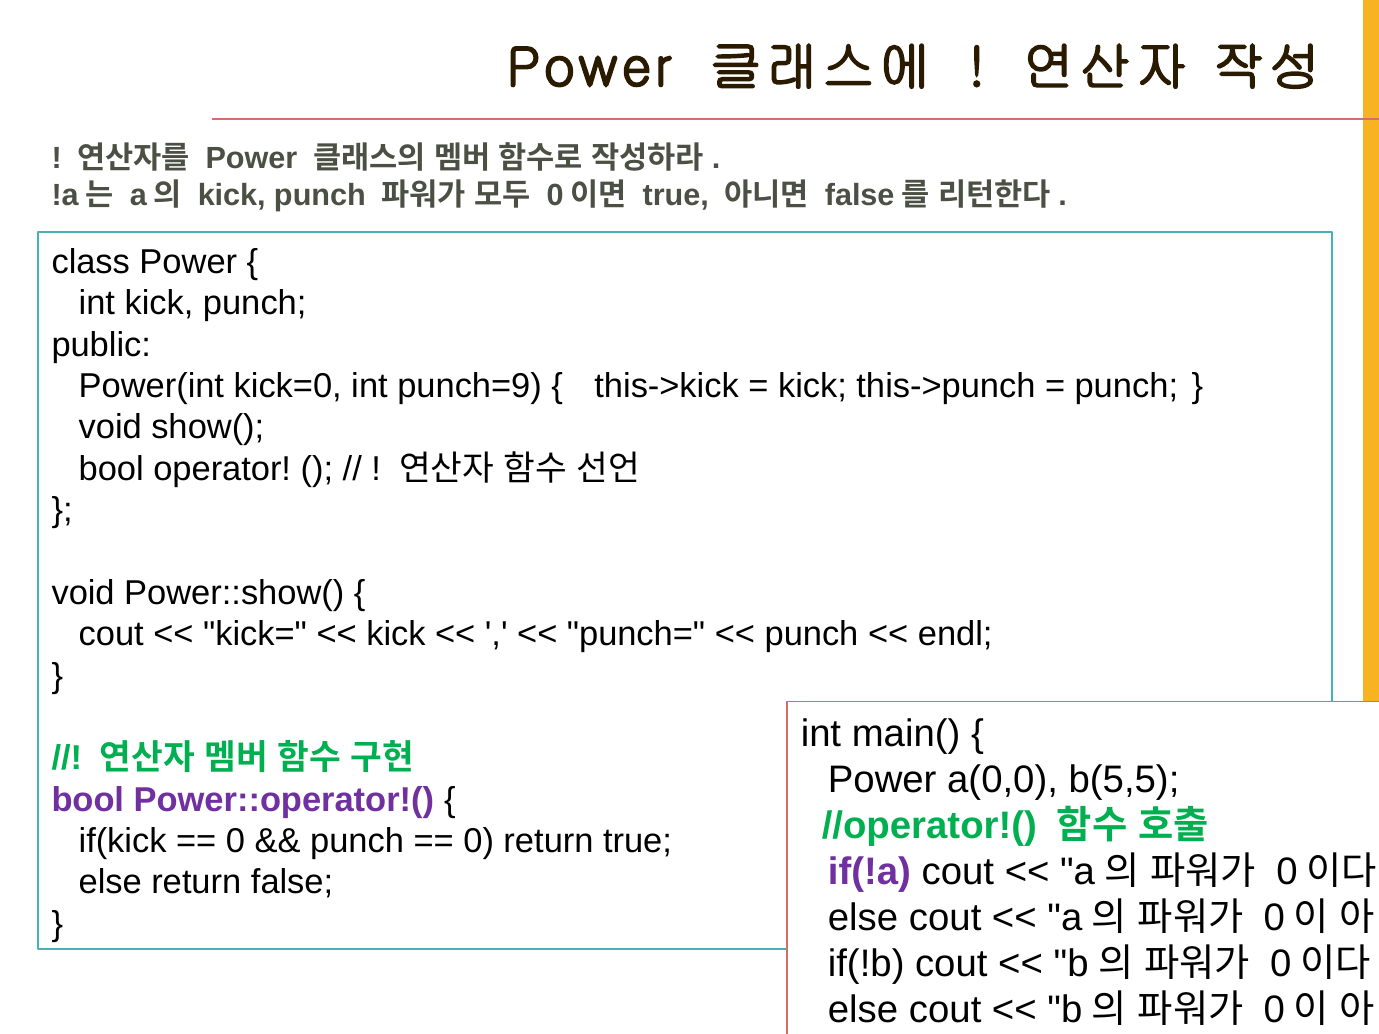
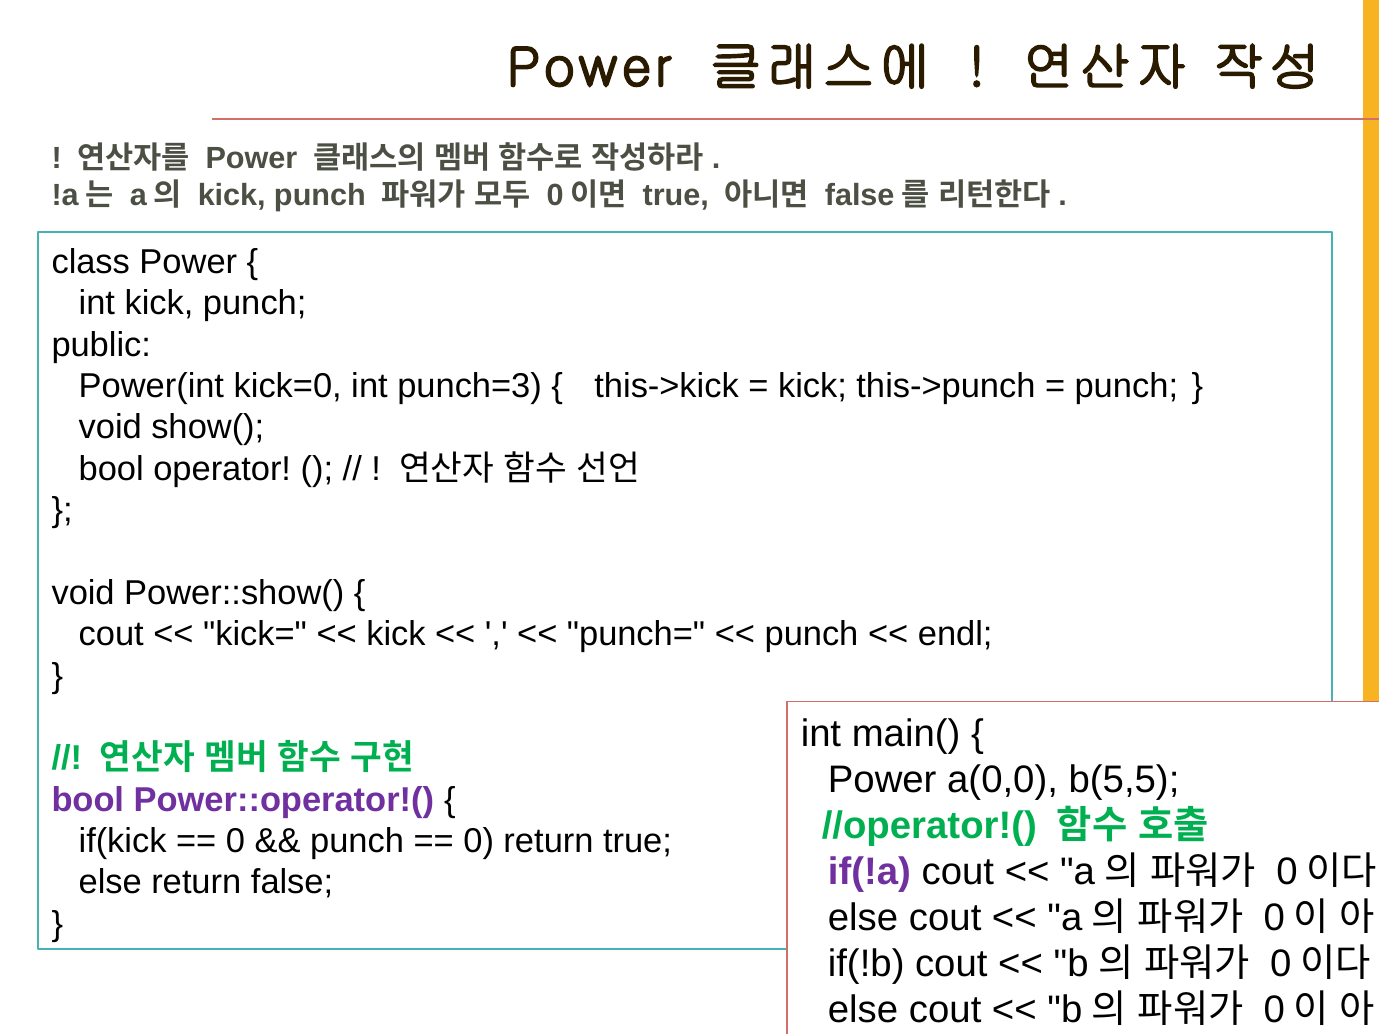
punch=9: punch=9 -> punch=3 (470, 386)
